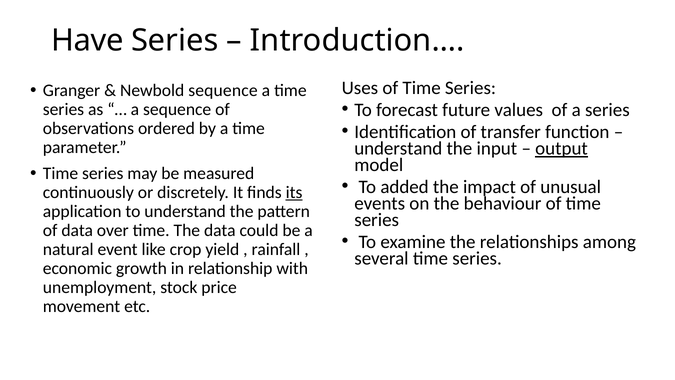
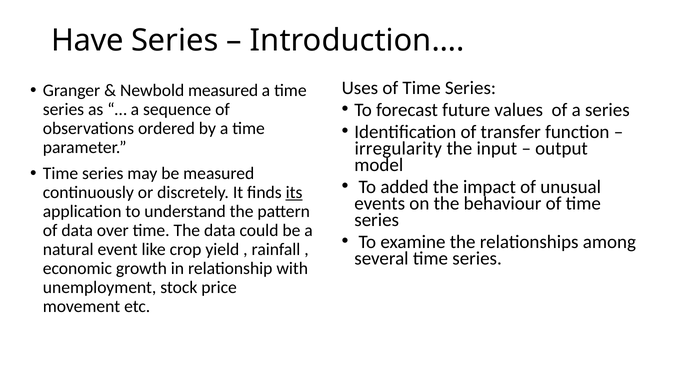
Newbold sequence: sequence -> measured (223, 90)
understand: understand -> irregularity (398, 148)
output underline: present -> none (562, 148)
